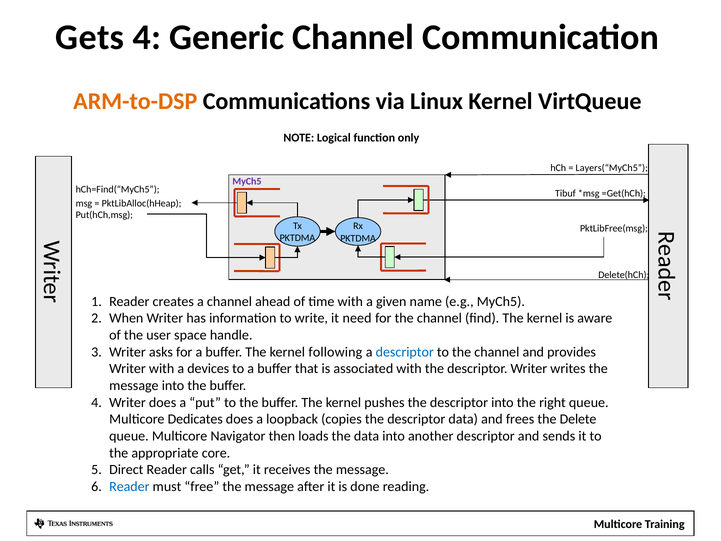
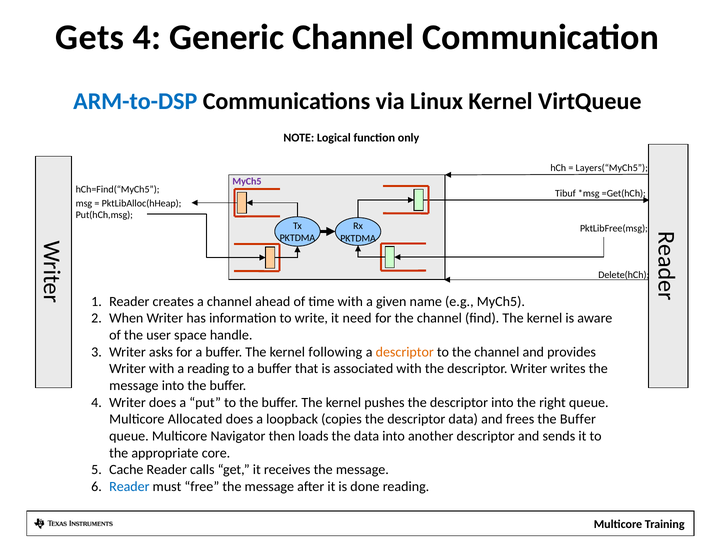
ARM-to-DSP colour: orange -> blue (135, 101)
descriptor colour: blue -> orange (405, 352)
a devices: devices -> reading (208, 369)
Dedicates: Dedicates -> Allocated (195, 419)
frees the Delete: Delete -> Buffer (578, 419)
Direct: Direct -> Cache (126, 470)
